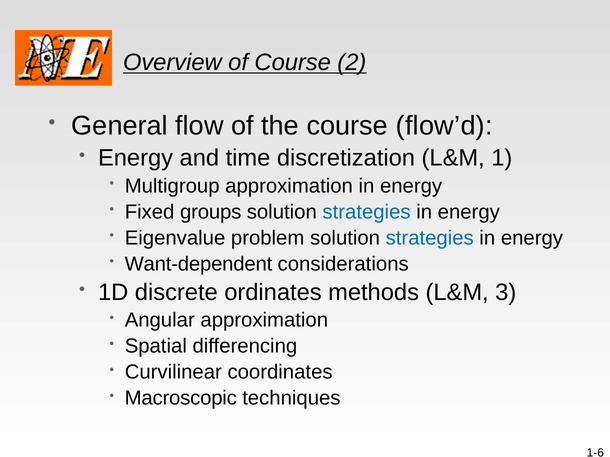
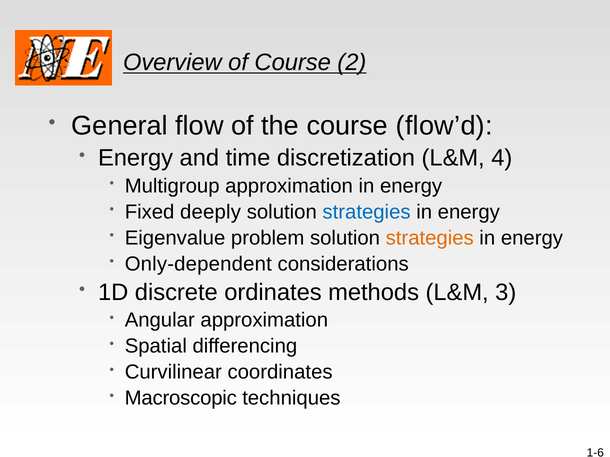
1: 1 -> 4 (502, 158)
groups: groups -> deeply (210, 212)
strategies colour: blue -> orange (430, 238)
Want-dependent: Want-dependent -> Only-dependent (198, 264)
